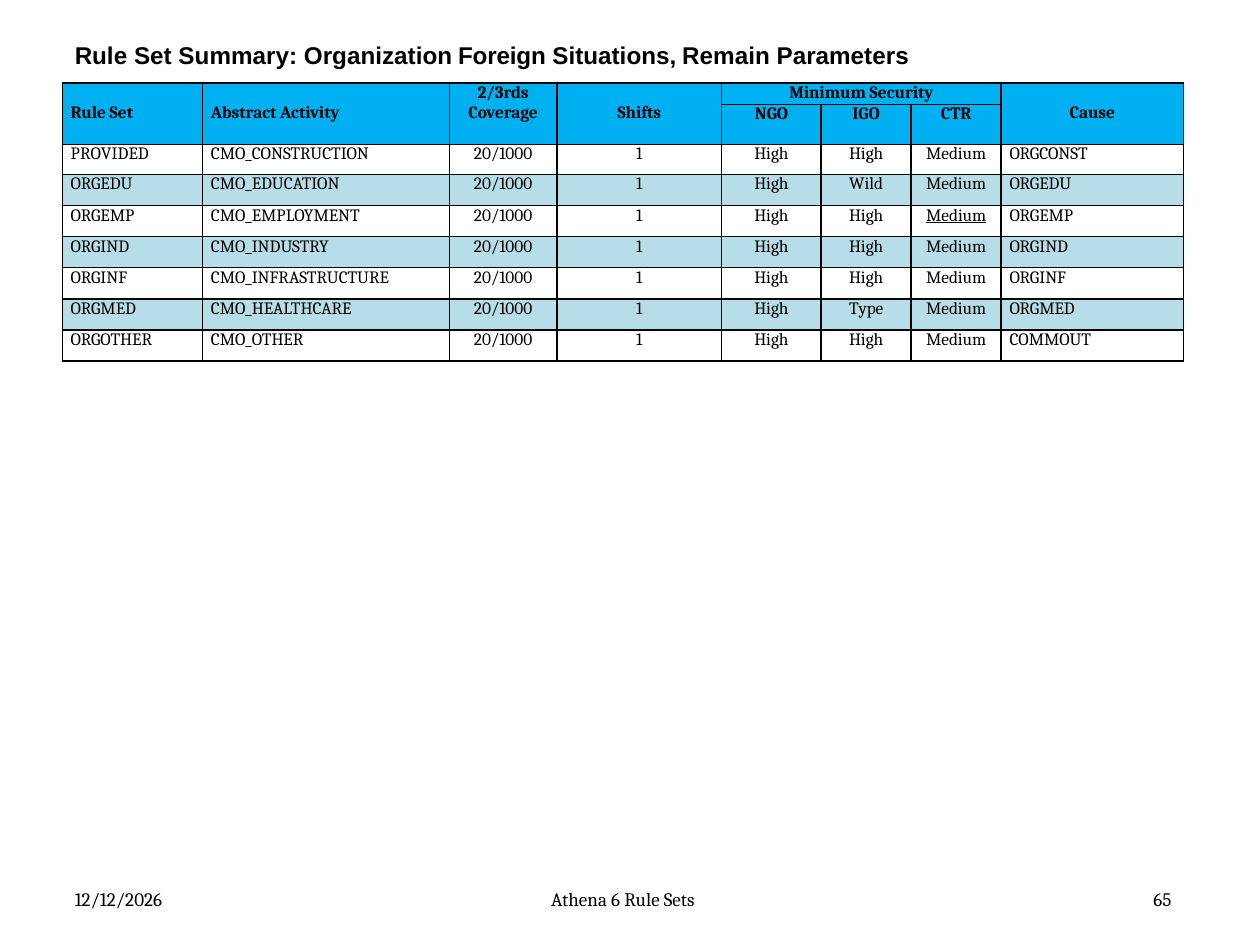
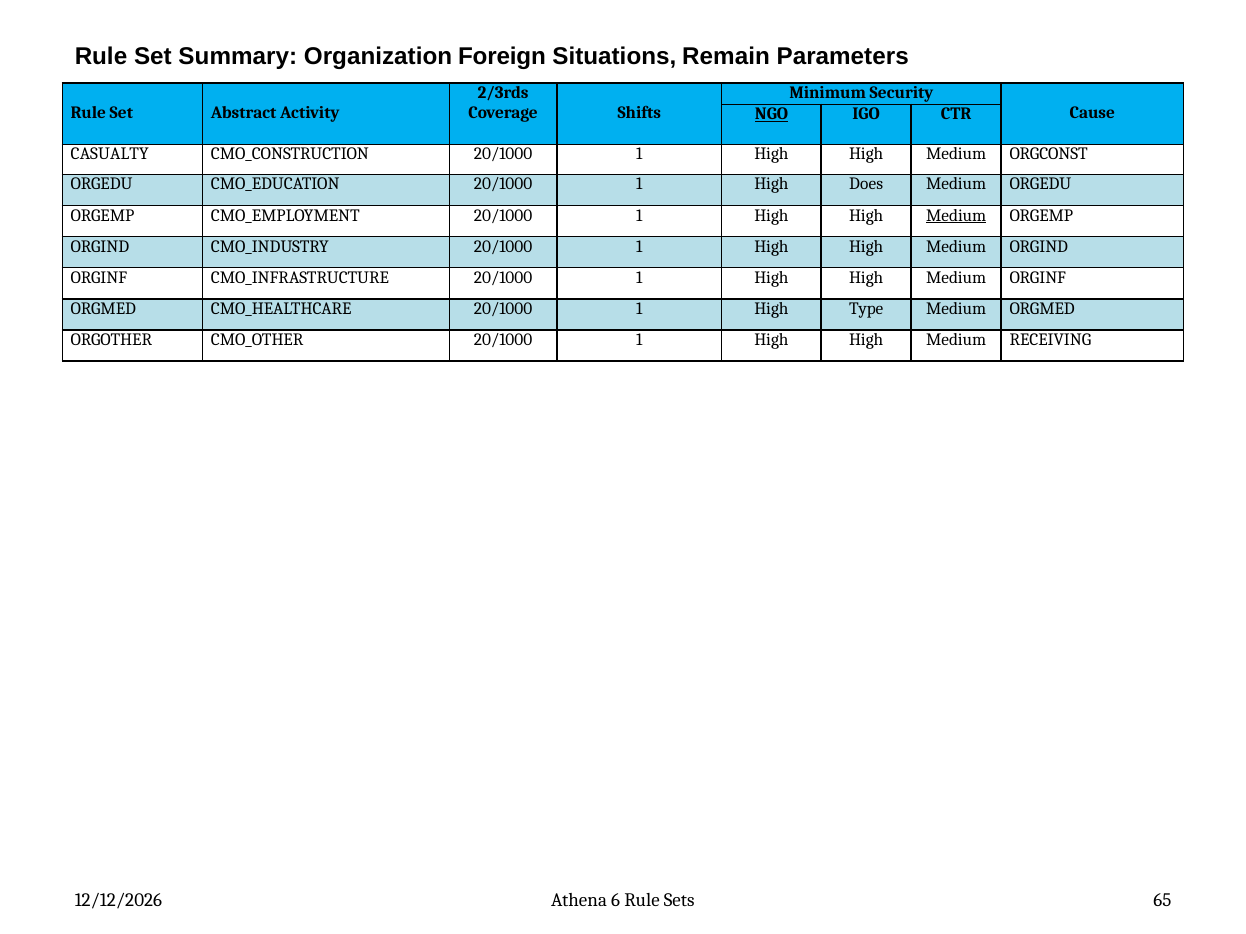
NGO underline: none -> present (772, 114)
PROVIDED: PROVIDED -> CASUALTY (110, 154)
Wild: Wild -> Does (866, 184)
COMMOUT: COMMOUT -> RECEIVING (1050, 340)
